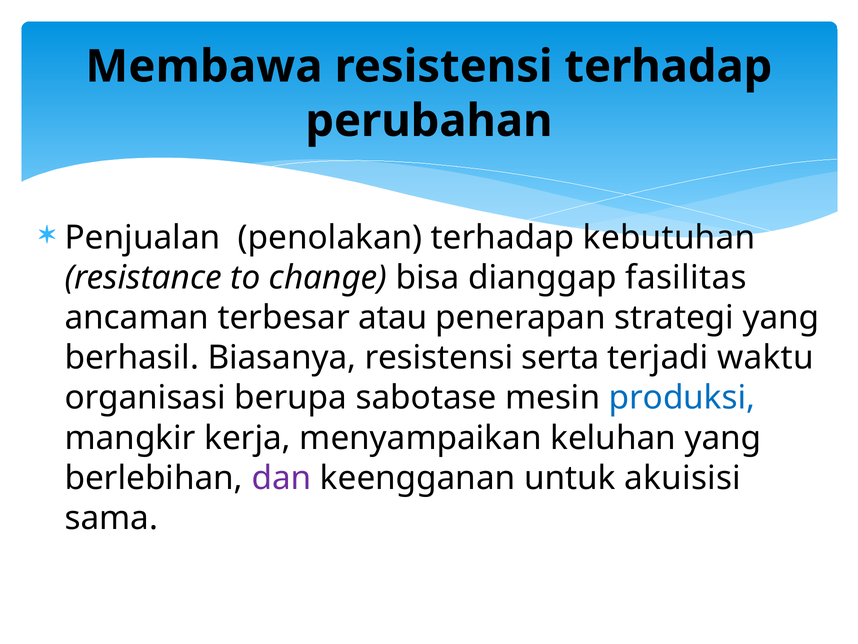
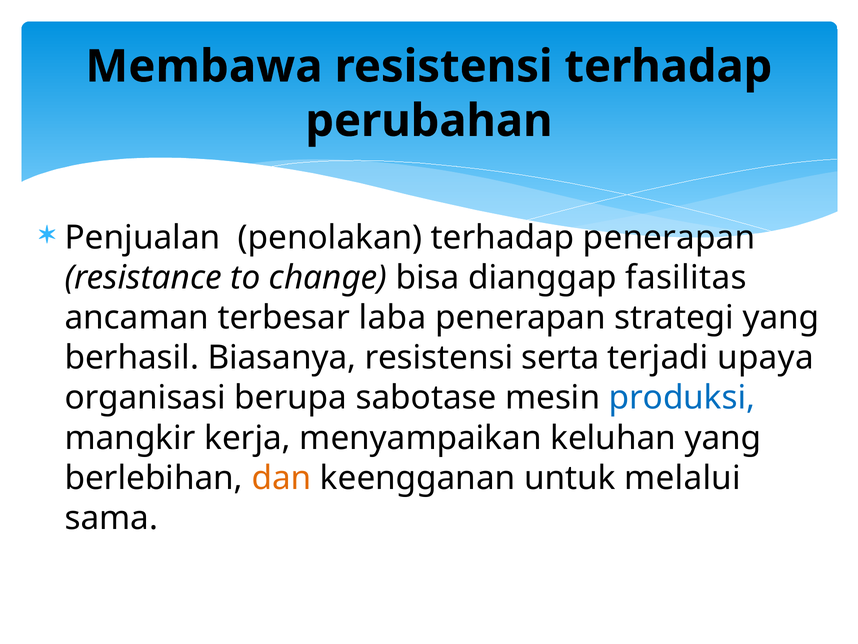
terhadap kebutuhan: kebutuhan -> penerapan (669, 237)
atau: atau -> laba (393, 318)
waktu: waktu -> upaya (766, 358)
dan colour: purple -> orange (281, 478)
akuisisi: akuisisi -> melalui (683, 478)
